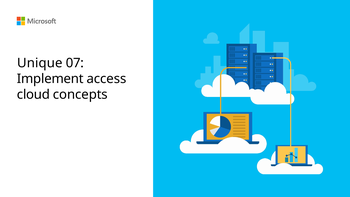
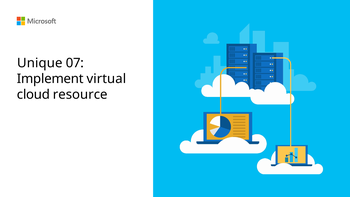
access: access -> virtual (106, 79)
concepts: concepts -> resource (80, 94)
